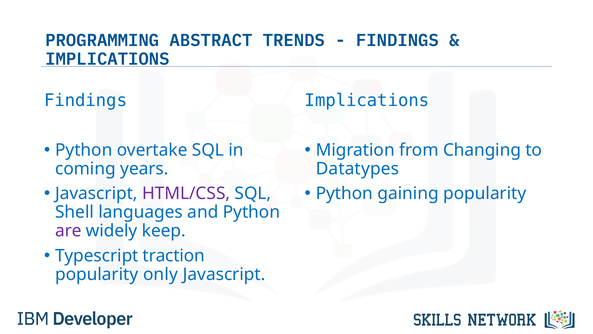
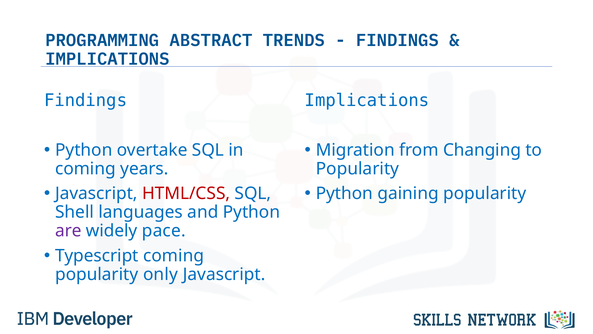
Datatypes: Datatypes -> Popularity (357, 169)
HTML/CSS colour: purple -> red (186, 193)
keep: keep -> pace (164, 231)
Typescript traction: traction -> coming (174, 255)
